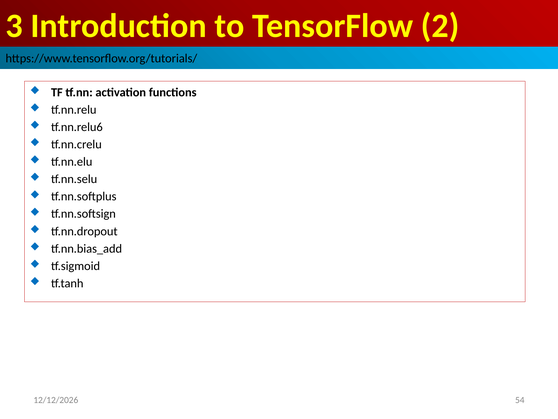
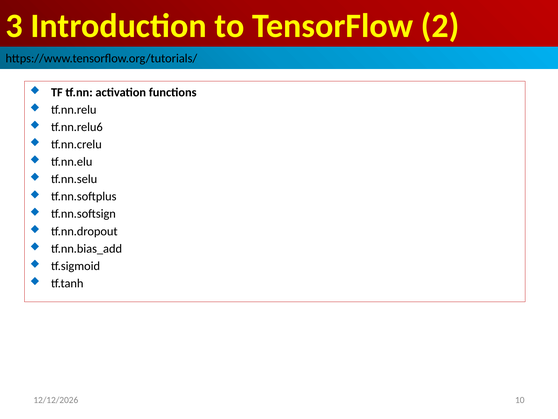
54: 54 -> 10 (520, 400)
